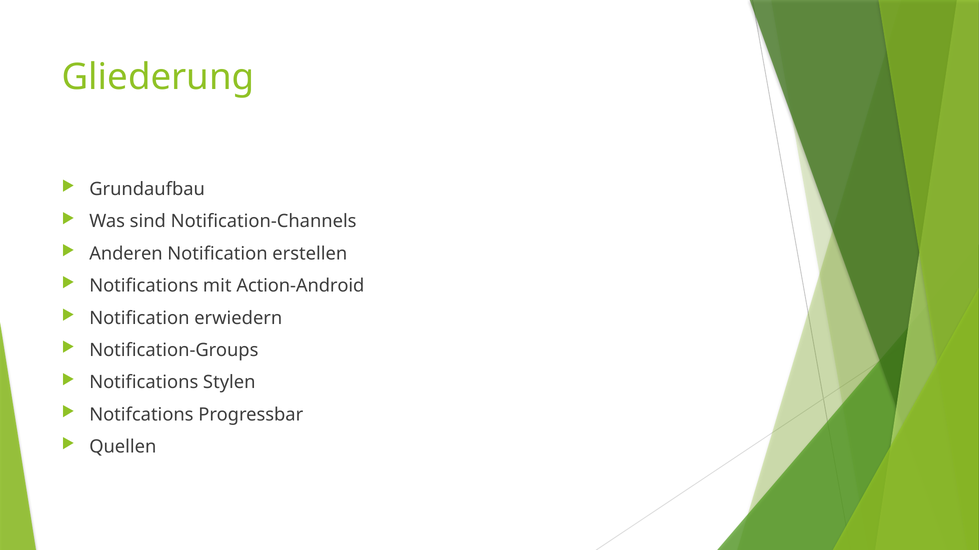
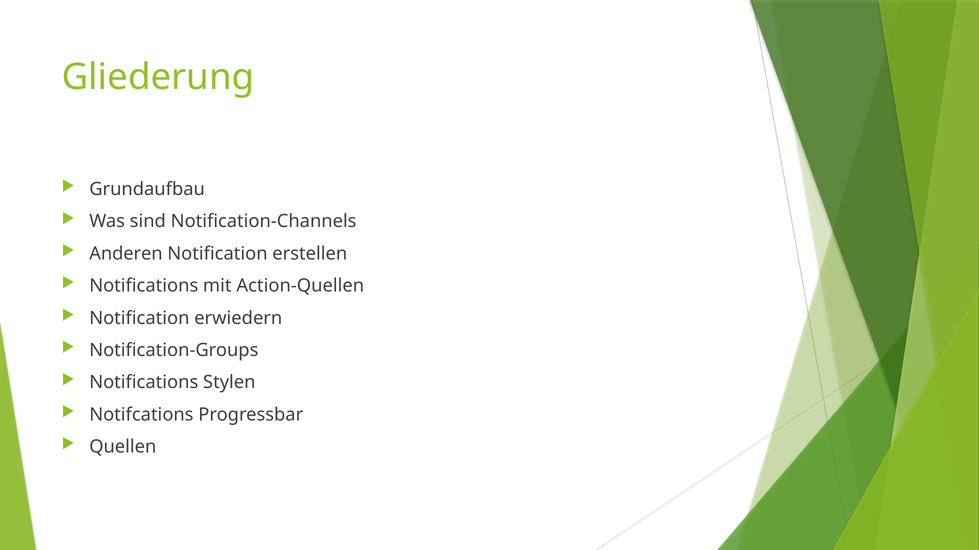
Action-Android: Action-Android -> Action-Quellen (300, 286)
